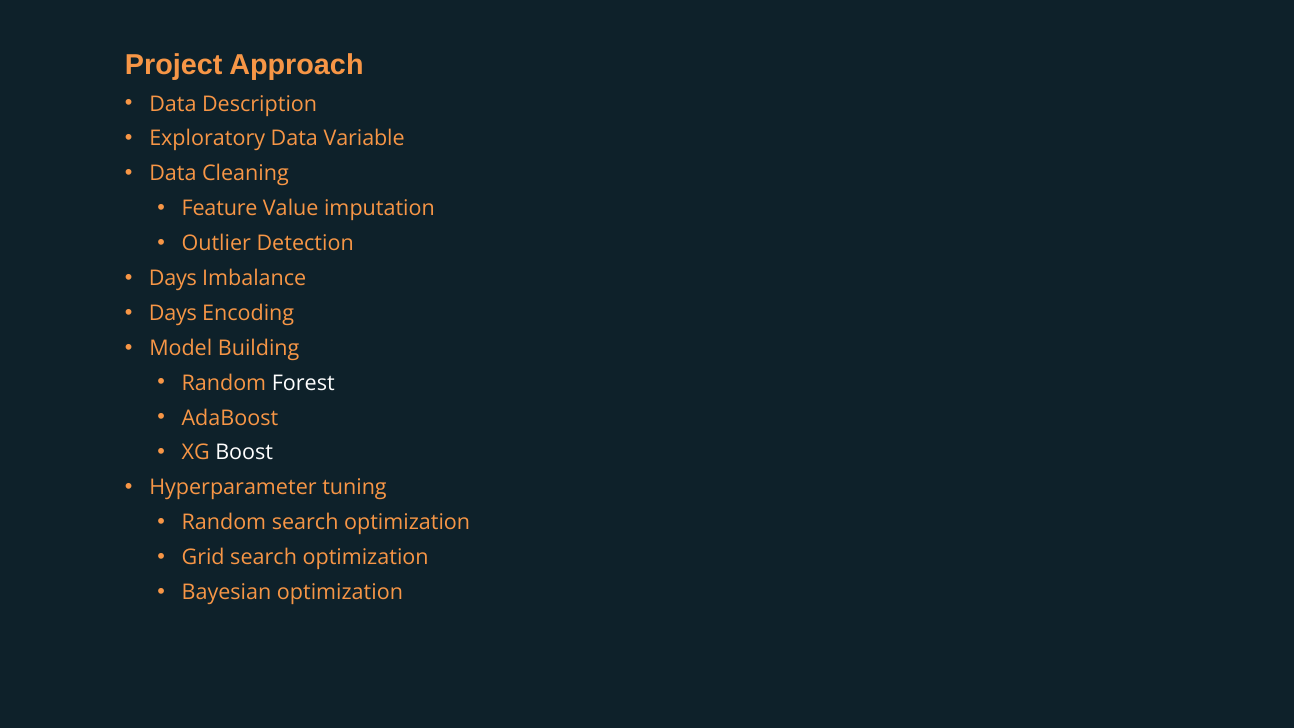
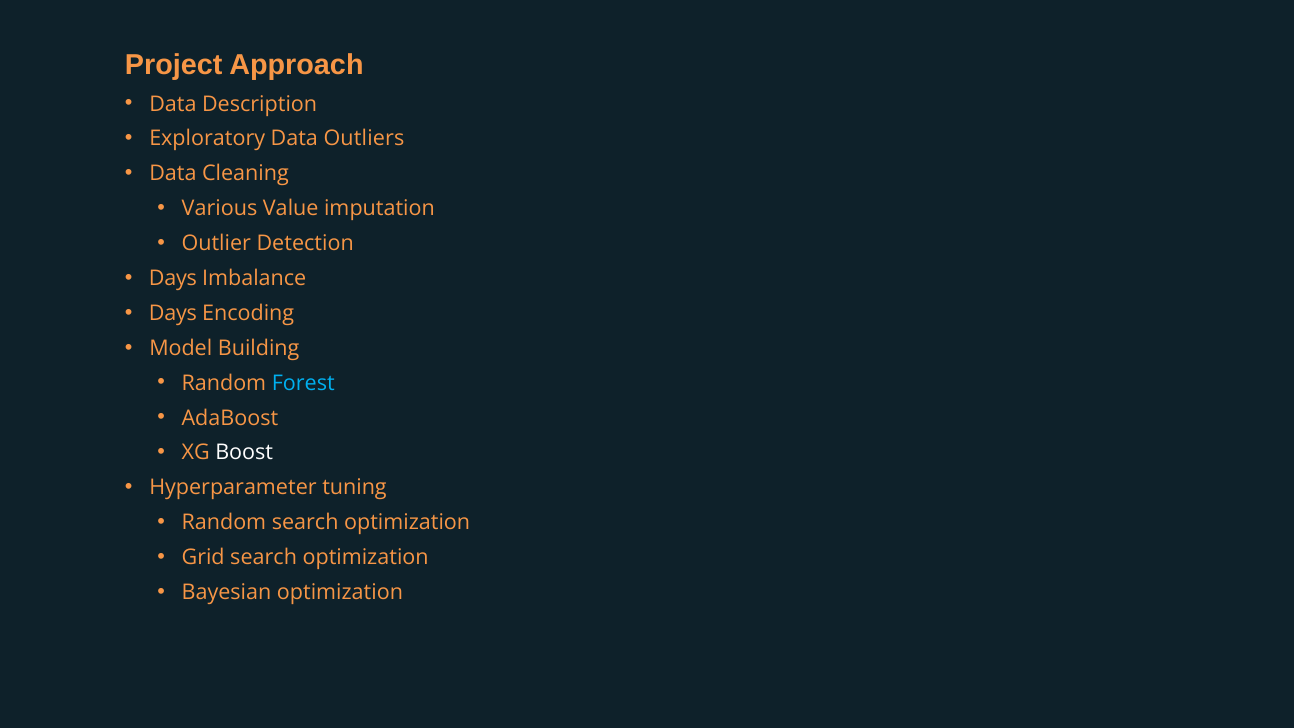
Variable: Variable -> Outliers (364, 139)
Feature: Feature -> Various (219, 209)
Forest colour: white -> light blue (303, 383)
